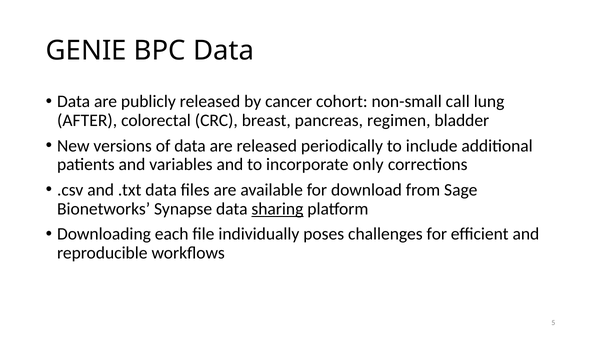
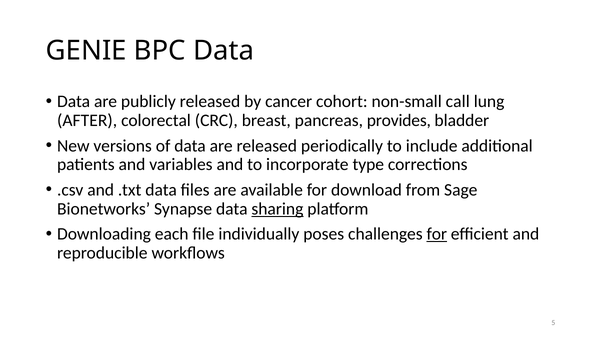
regimen: regimen -> provides (399, 121)
only: only -> type (368, 165)
for underline: none -> present (437, 234)
